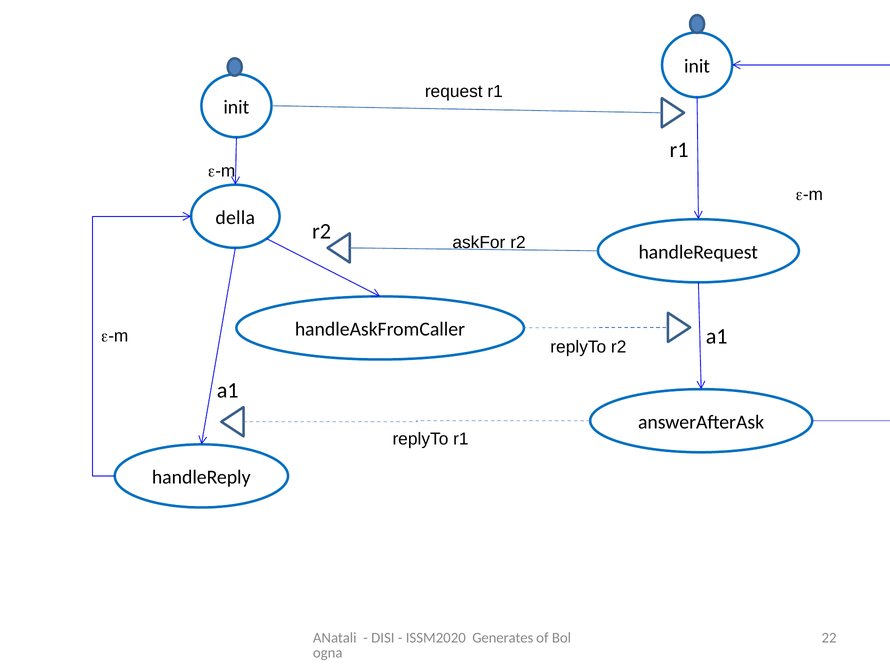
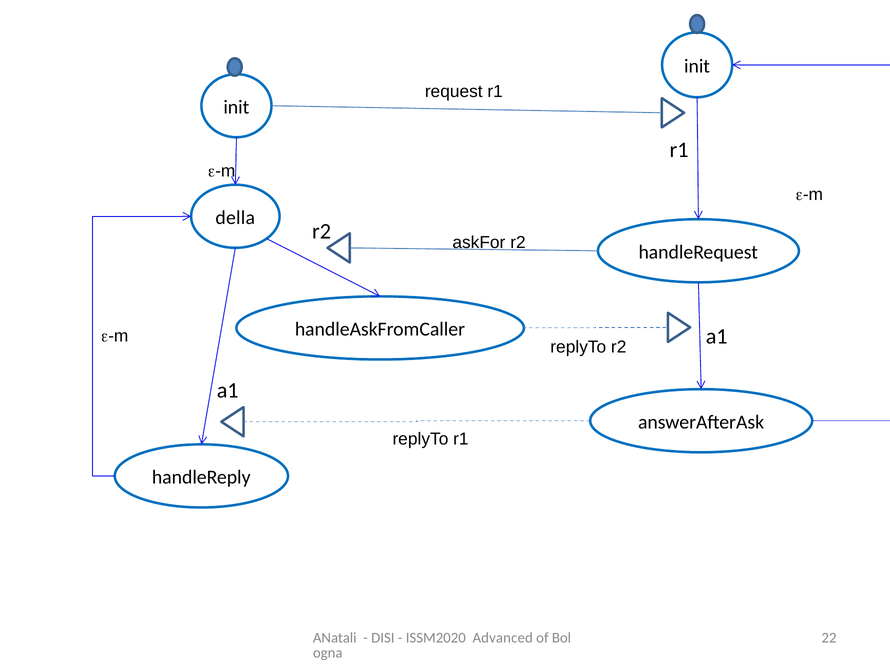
Generates: Generates -> Advanced (503, 637)
